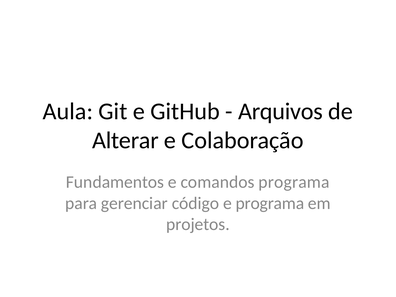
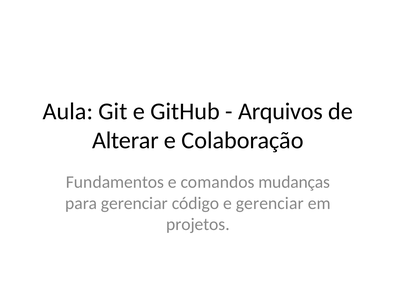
comandos programa: programa -> mudanças (294, 182)
e programa: programa -> gerenciar (270, 203)
